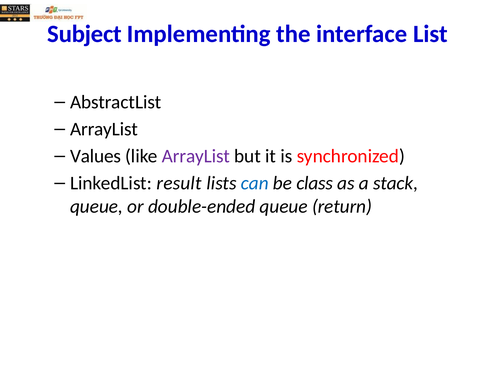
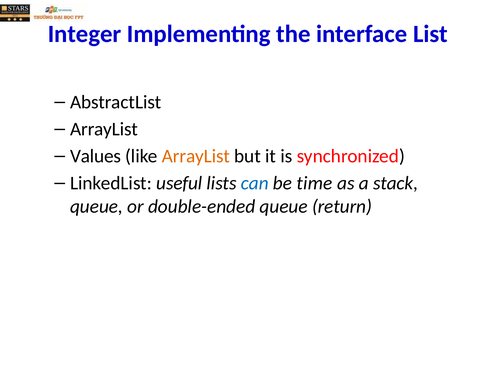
Subject: Subject -> Integer (84, 34)
ArrayList colour: purple -> orange (196, 156)
result: result -> useful (179, 183)
class: class -> time (315, 183)
